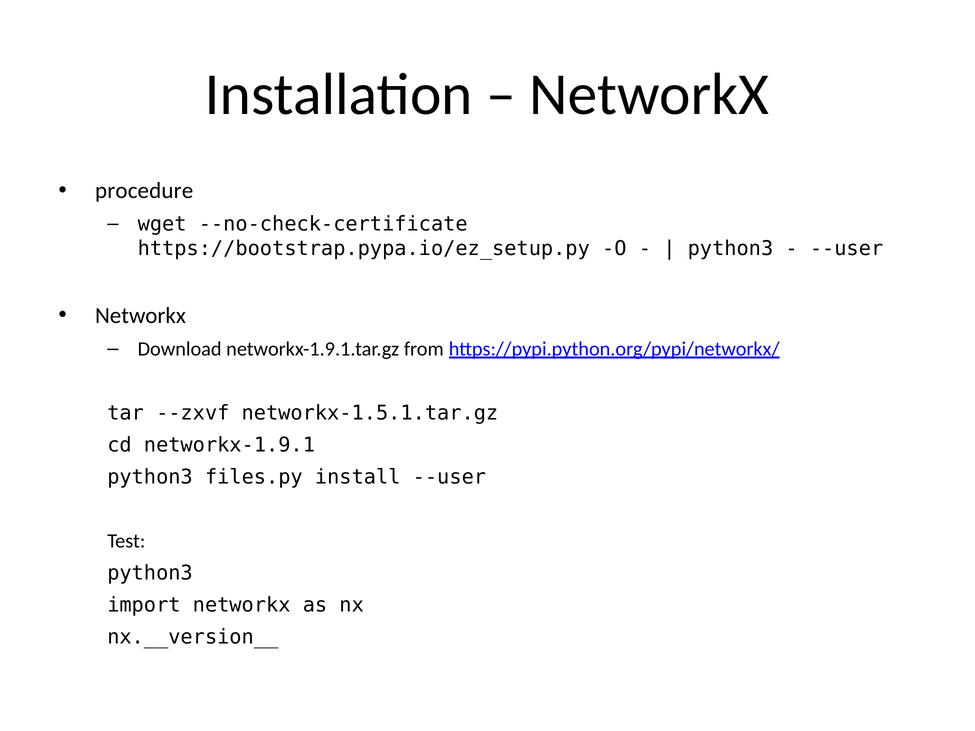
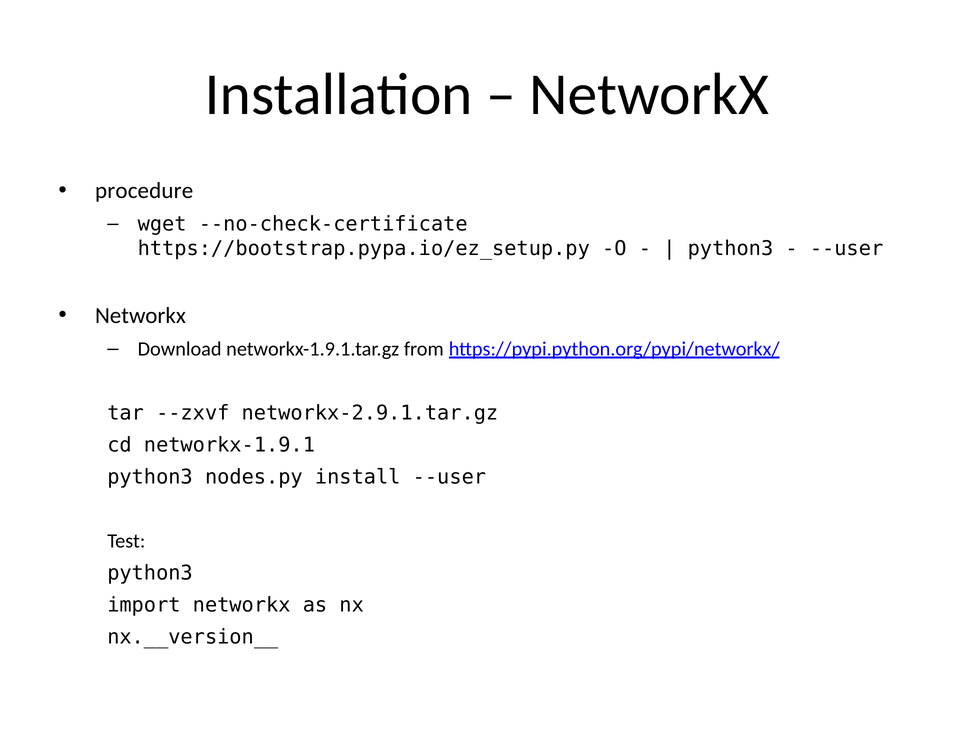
networkx-1.5.1.tar.gz: networkx-1.5.1.tar.gz -> networkx-2.9.1.tar.gz (370, 413)
files.py: files.py -> nodes.py (254, 477)
